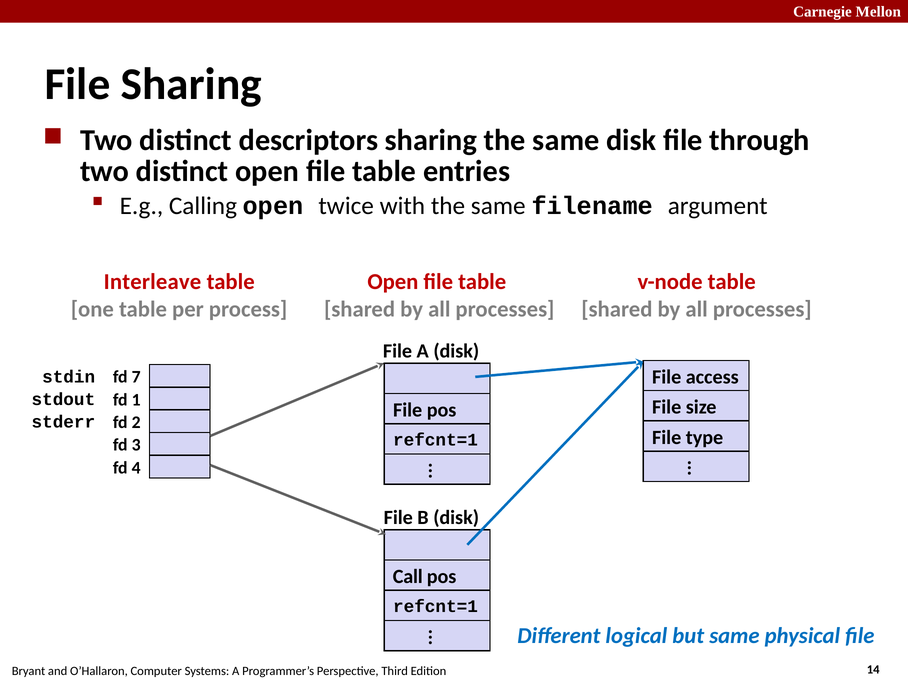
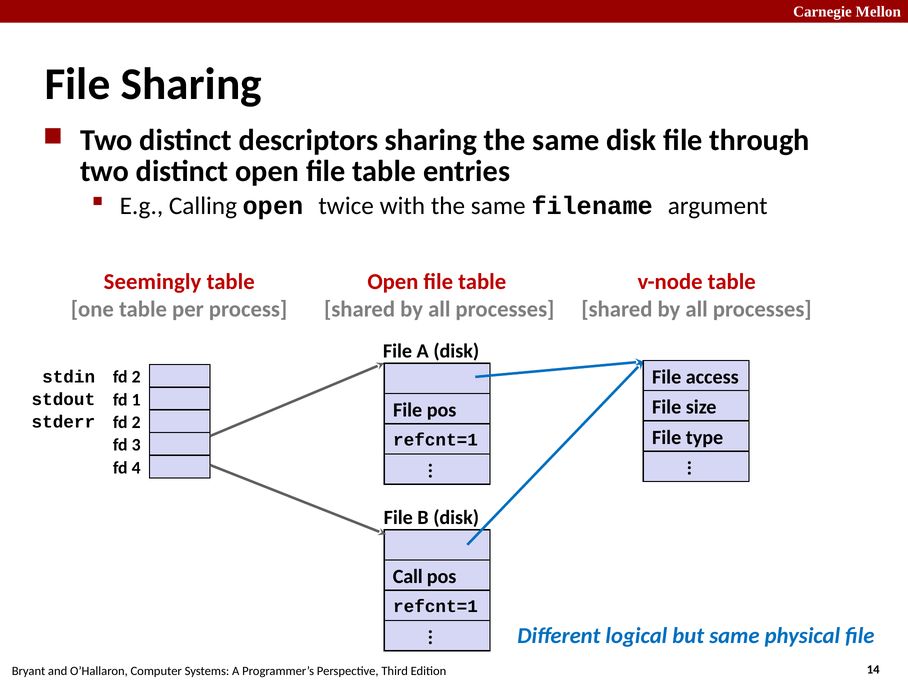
Interleave: Interleave -> Seemingly (153, 282)
7: 7 -> 2 (136, 377)
